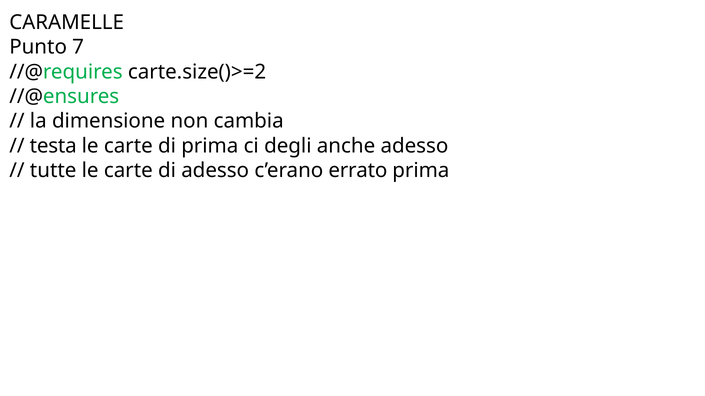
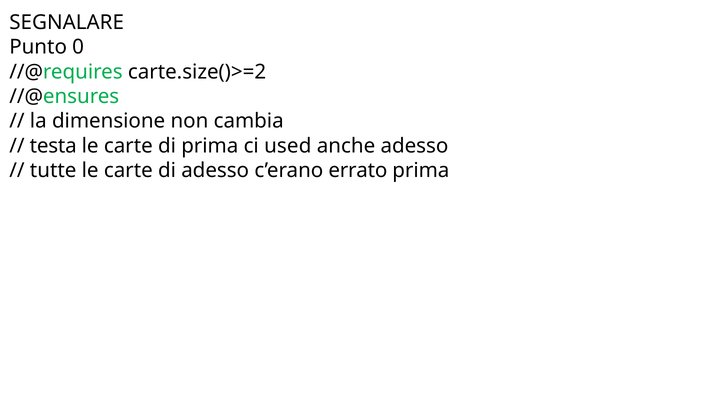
CARAMELLE: CARAMELLE -> SEGNALARE (67, 23)
7: 7 -> 0 (78, 47)
degli: degli -> used (288, 146)
